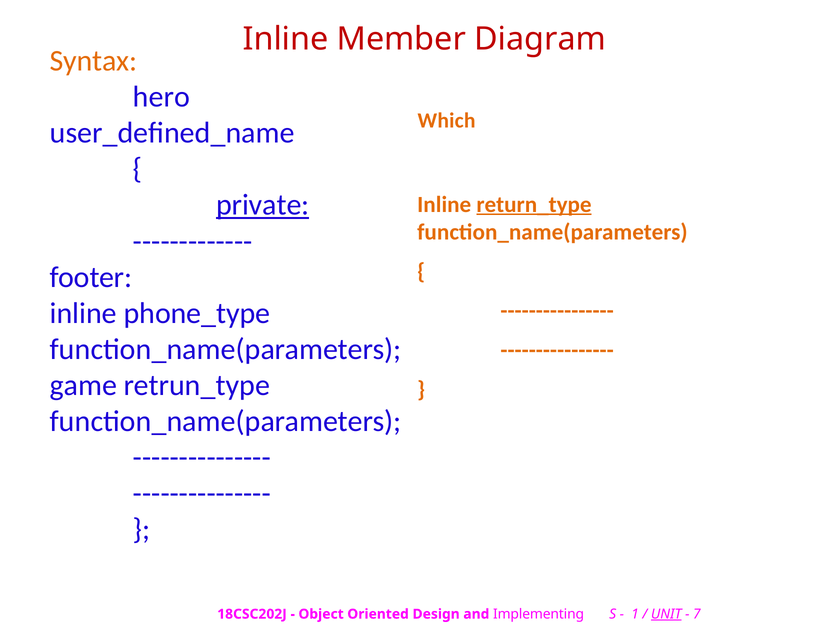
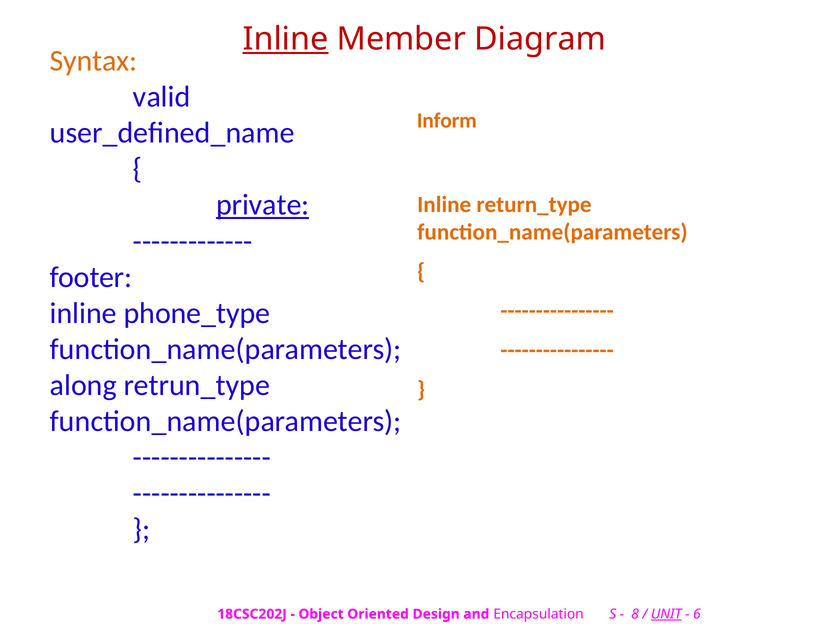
Inline underline: none -> present (286, 39)
hero: hero -> valid (162, 97)
Which: Which -> Inform (447, 120)
return_type underline: present -> none (534, 204)
game: game -> along (83, 385)
Implementing: Implementing -> Encapsulation (539, 614)
1: 1 -> 8 (635, 614)
7: 7 -> 6 (697, 614)
